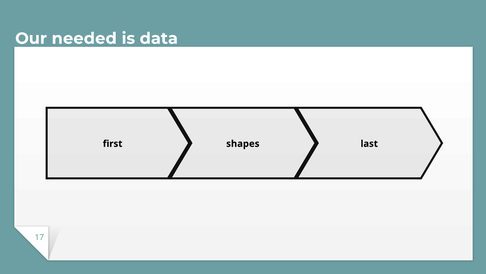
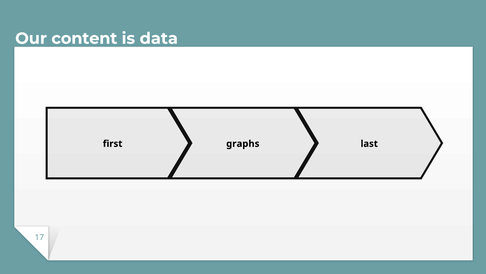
needed: needed -> content (84, 38)
shapes: shapes -> graphs (243, 143)
